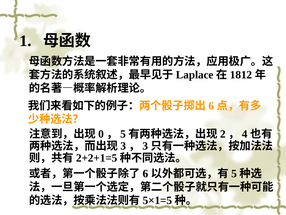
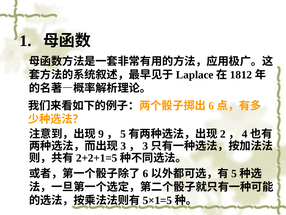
0: 0 -> 9 (101, 134)
